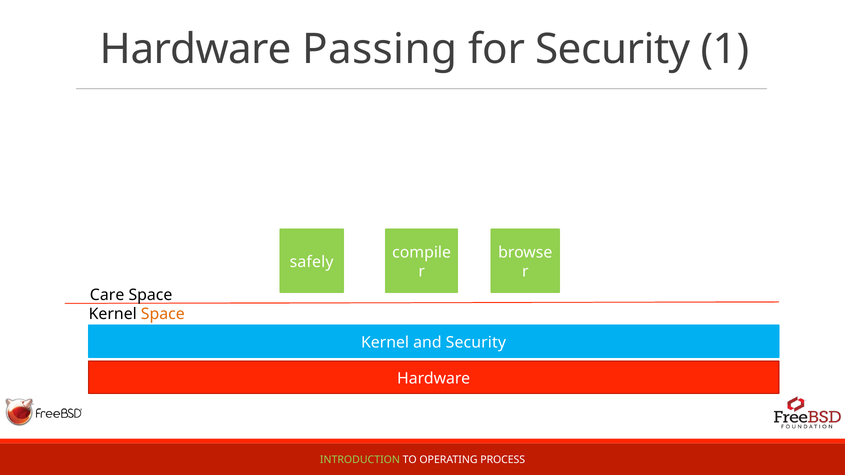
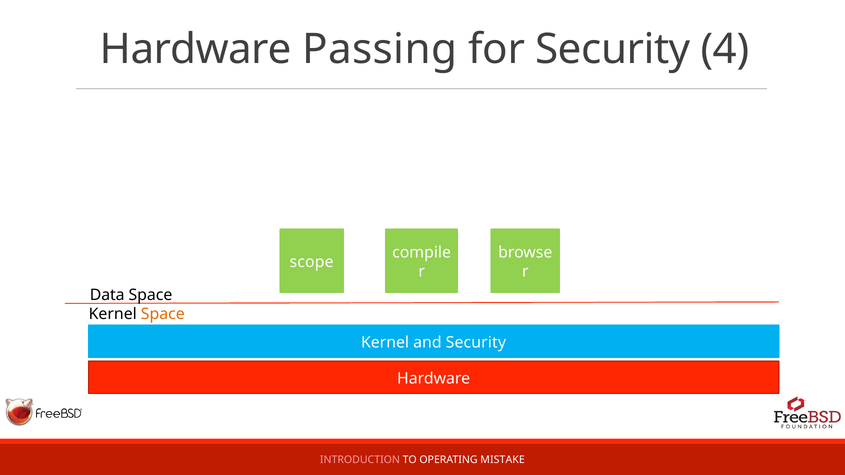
1: 1 -> 4 (725, 49)
safely: safely -> scope (312, 262)
Care: Care -> Data (107, 295)
INTRODUCTION colour: light green -> pink (360, 460)
PROCESS: PROCESS -> MISTAKE (503, 460)
